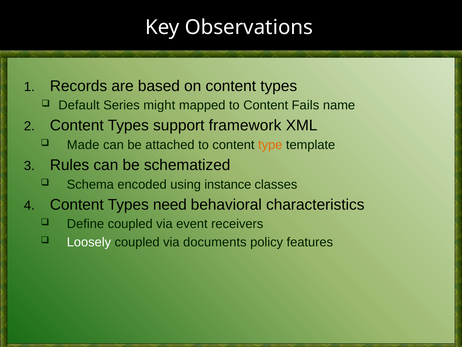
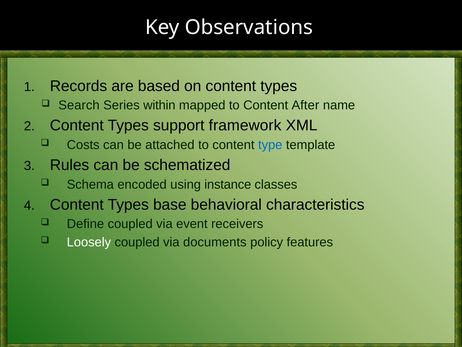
Default: Default -> Search (79, 105)
might: might -> within (159, 105)
Fails: Fails -> After (305, 105)
Made: Made -> Costs (83, 145)
type colour: orange -> blue (270, 145)
need: need -> base (170, 204)
